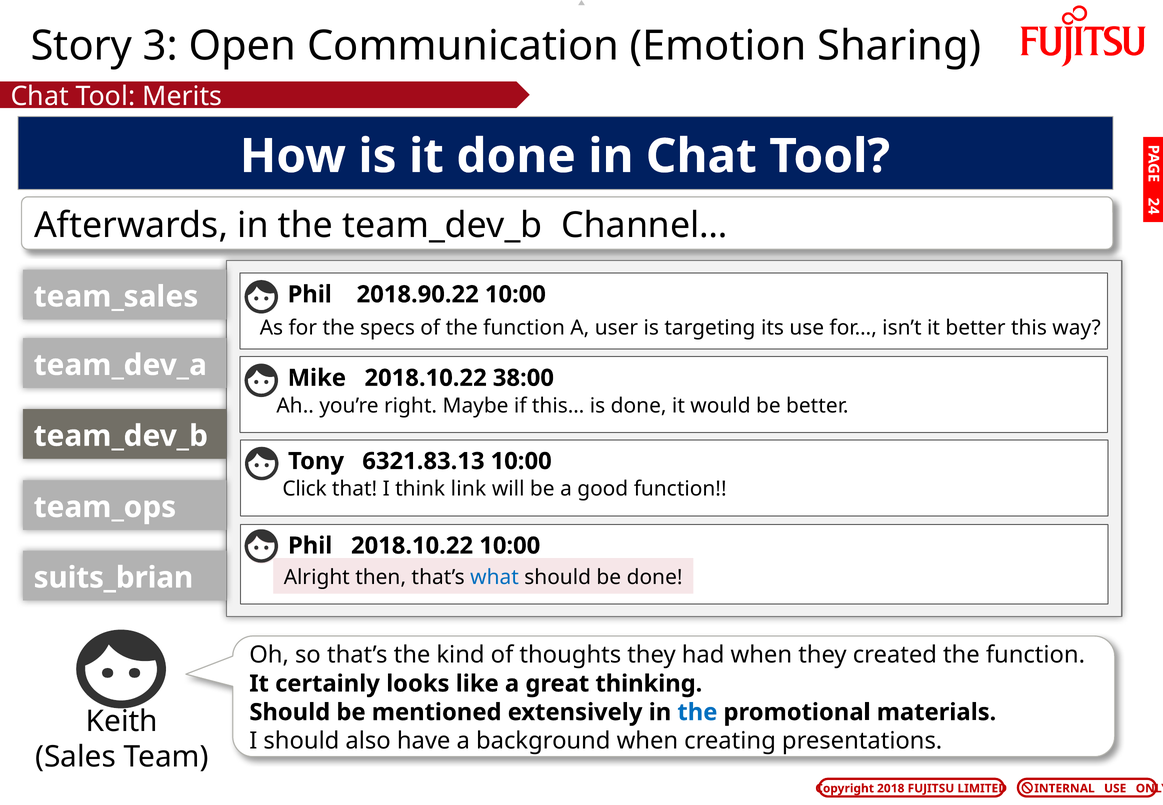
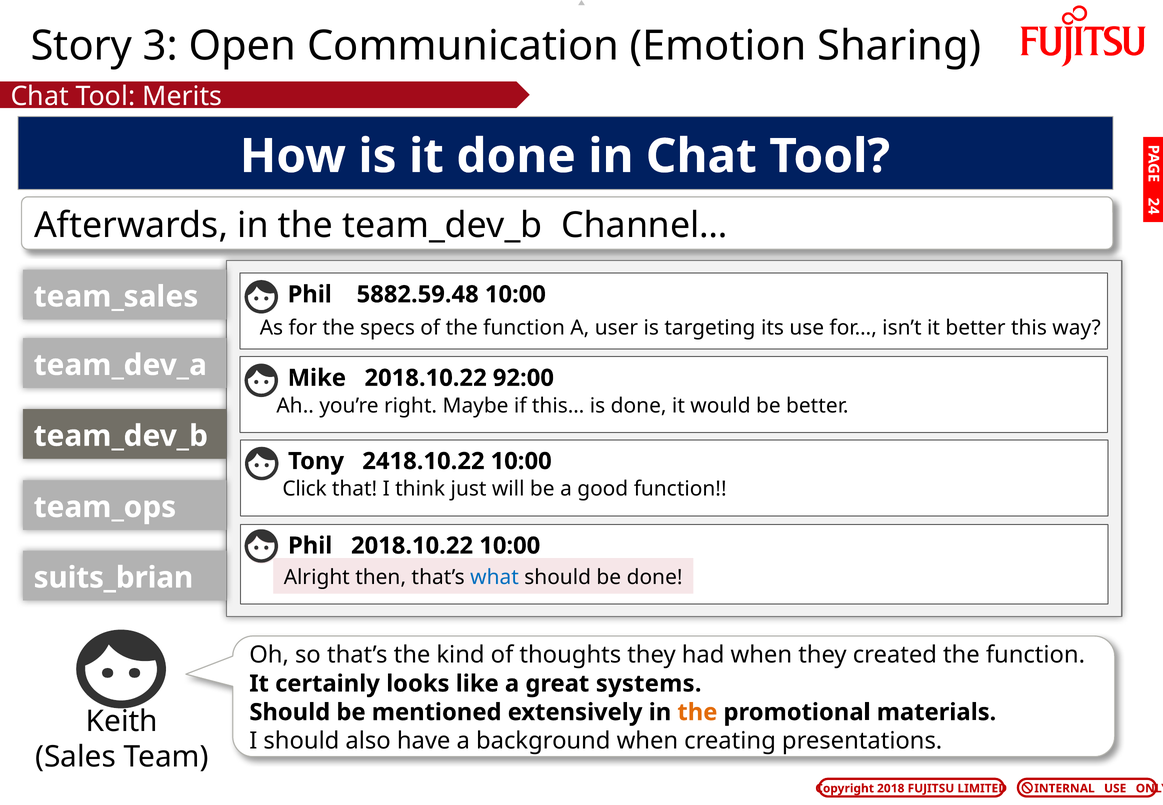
2018.90.22: 2018.90.22 -> 5882.59.48 (418, 294)
38:00: 38:00 -> 92:00 (523, 378)
6321.83.13: 6321.83.13 -> 2418.10.22 (423, 461)
link: link -> just (469, 489)
thinking: thinking -> systems (649, 684)
the colour: blue -> orange (697, 712)
